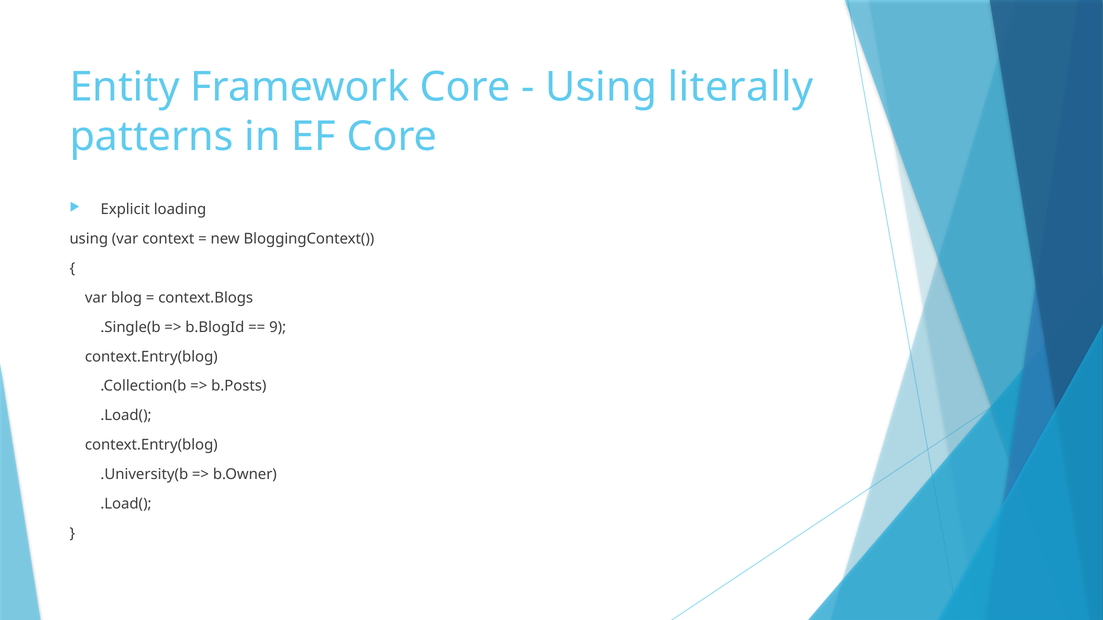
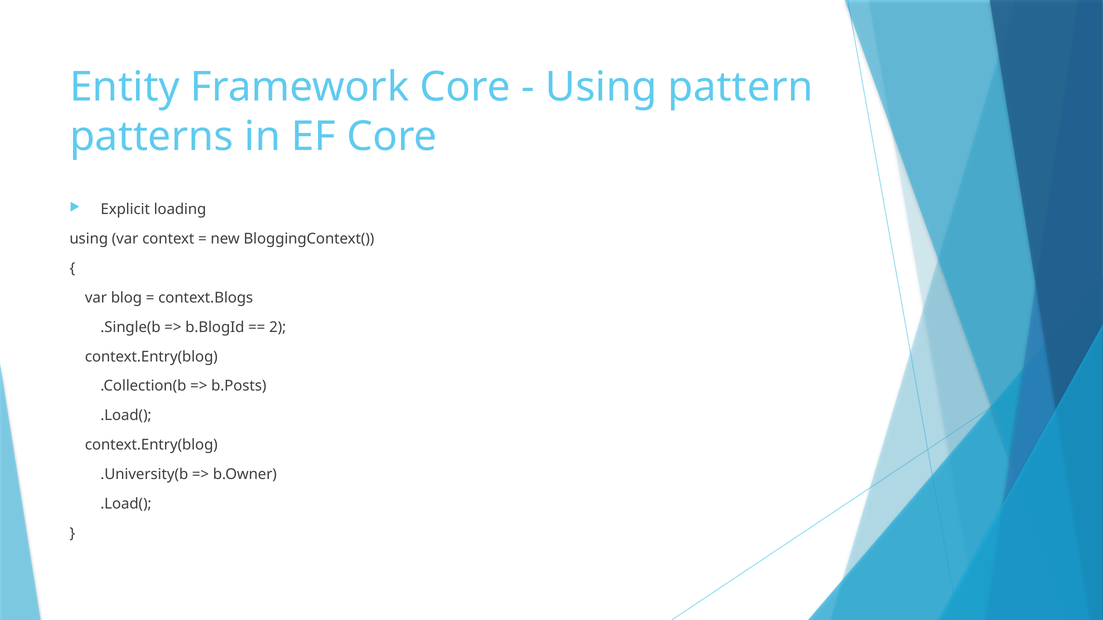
literally: literally -> pattern (741, 87)
9: 9 -> 2 (278, 327)
